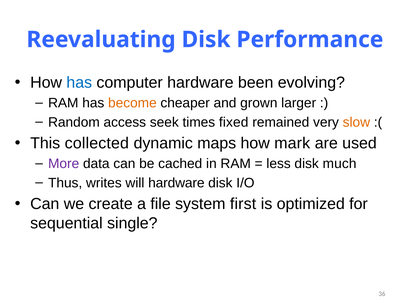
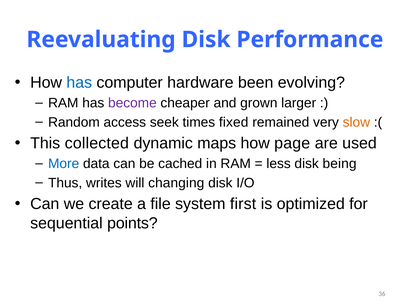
become colour: orange -> purple (132, 103)
mark: mark -> page (292, 143)
More colour: purple -> blue (64, 163)
much: much -> being (340, 163)
will hardware: hardware -> changing (176, 183)
single: single -> points (132, 223)
